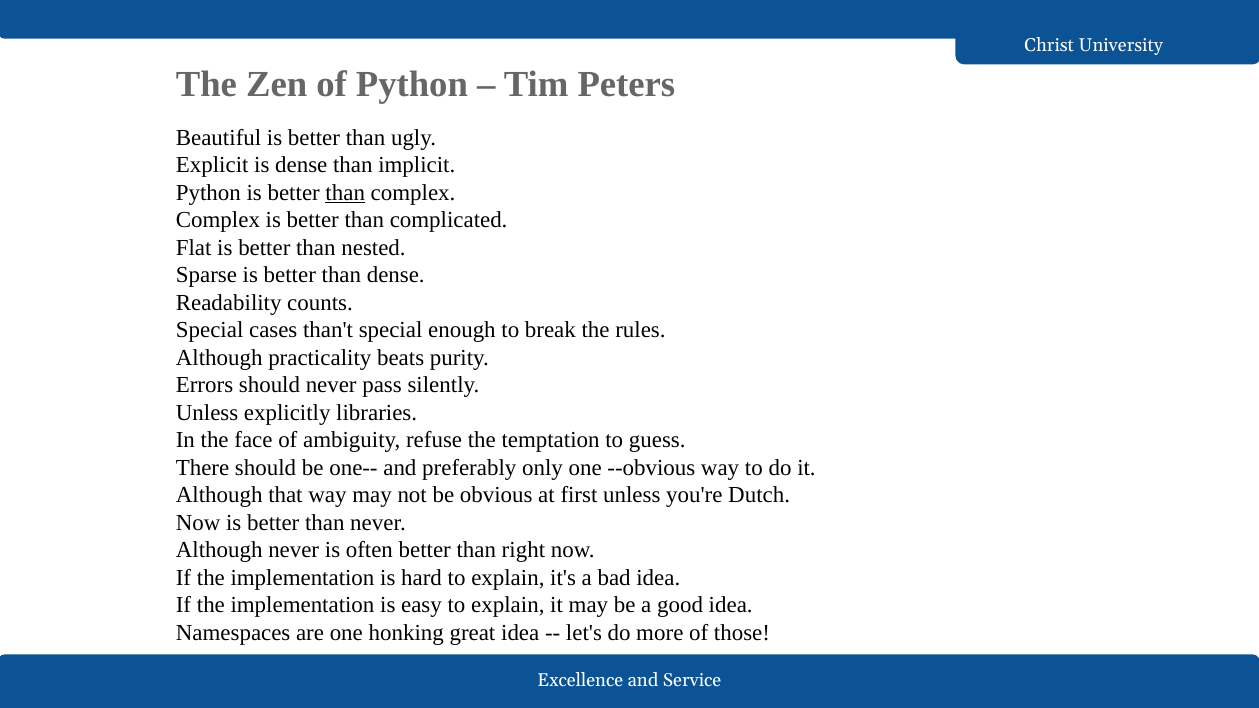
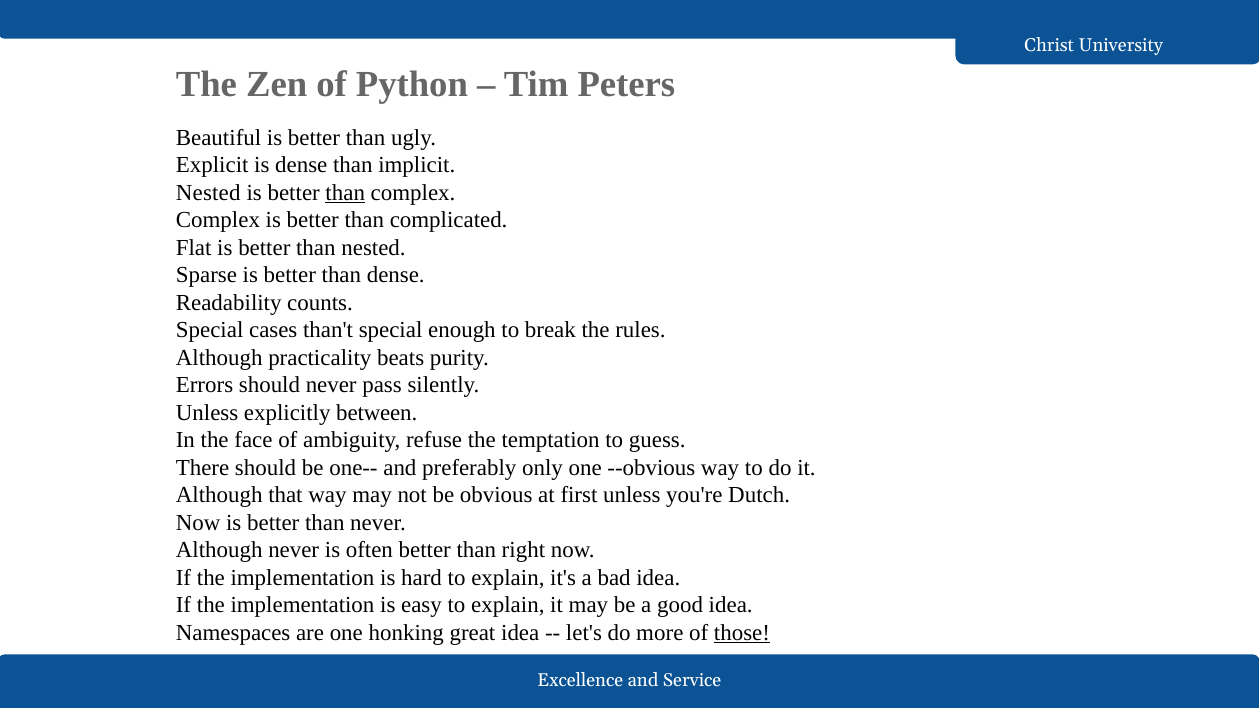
Python: Python -> Nested (208, 193)
libraries: libraries -> between (377, 413)
those underline: none -> present (742, 633)
